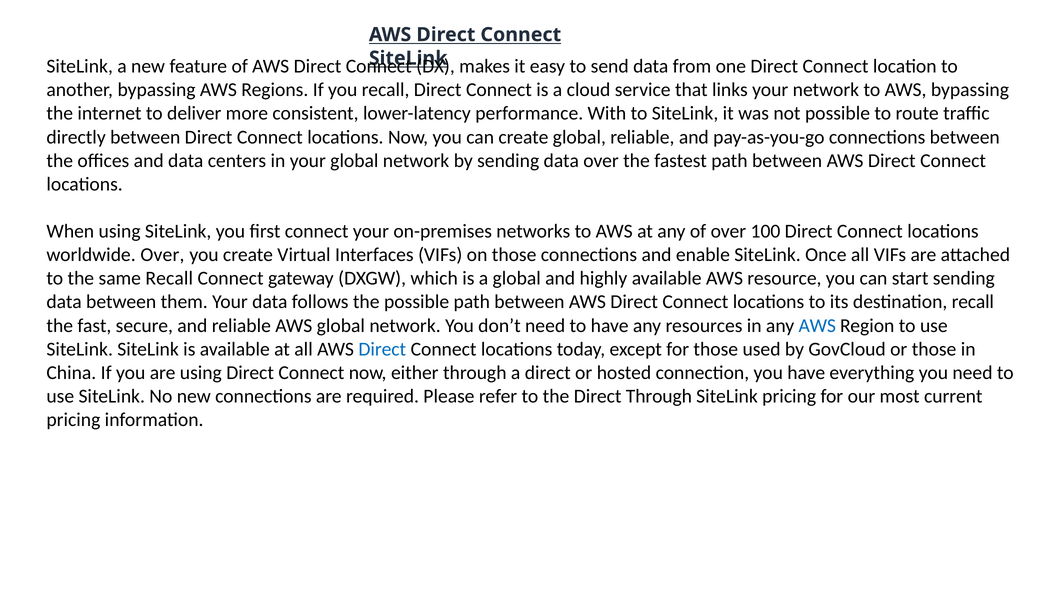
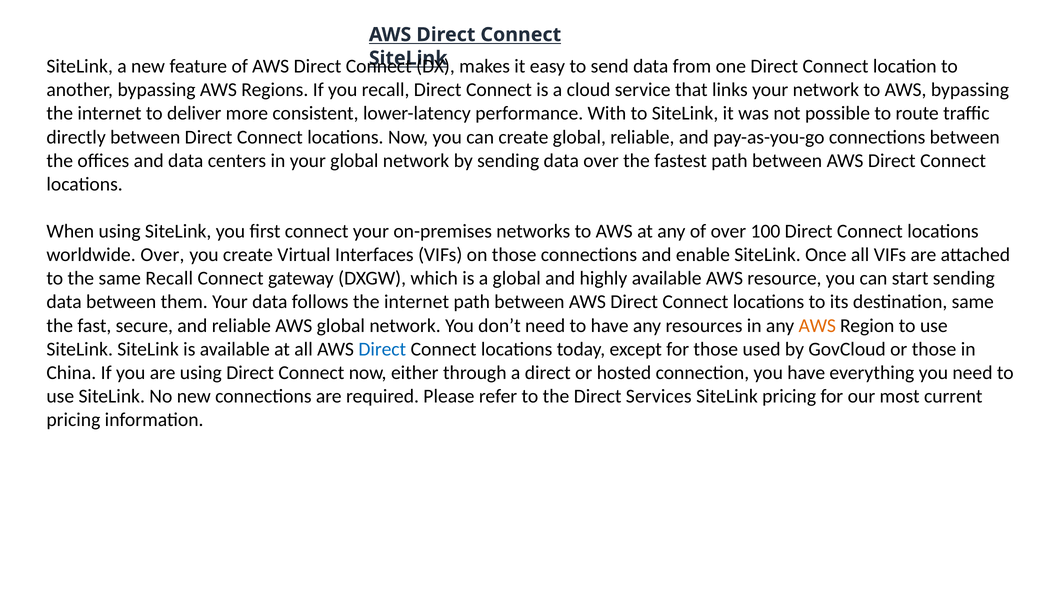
follows the possible: possible -> internet (417, 302)
destination recall: recall -> same (973, 302)
AWS colour: blue -> orange (817, 325)
Direct Through: Through -> Services (659, 396)
